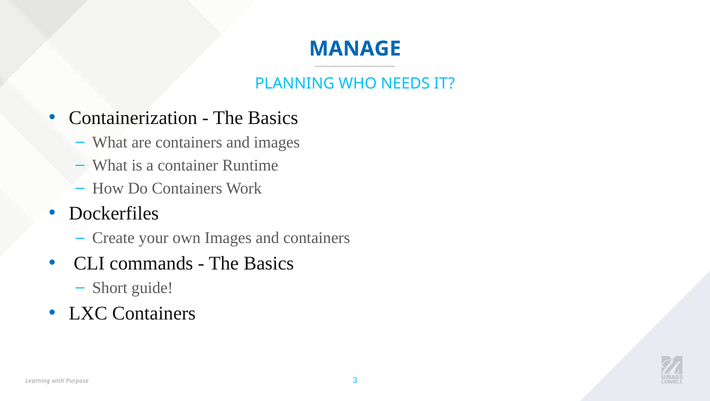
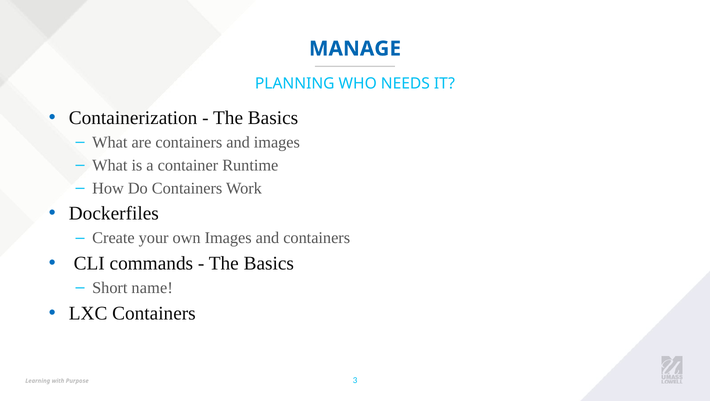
guide: guide -> name (152, 287)
